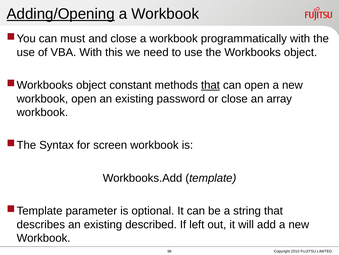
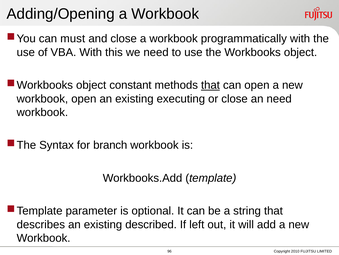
Adding/Opening underline: present -> none (61, 14)
password: password -> executing (181, 98)
an array: array -> need (279, 98)
screen: screen -> branch (110, 145)
